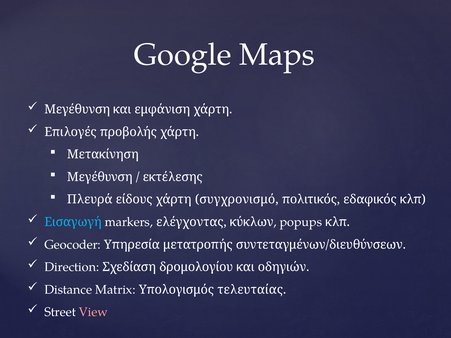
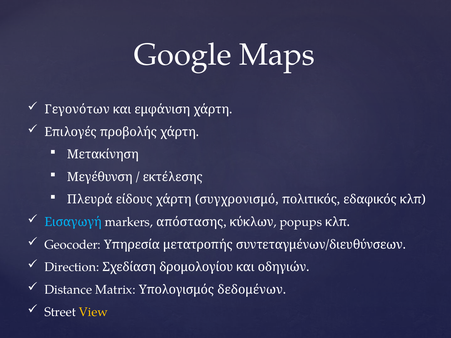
Μεγέθυνση: Μεγέθυνση -> Γεγονότων (77, 109)
ελέγχοντας: ελέγχοντας -> απόστασης (191, 222)
τελευταίας: τελευταίας -> δεδομένων (252, 290)
View colour: pink -> yellow (93, 312)
